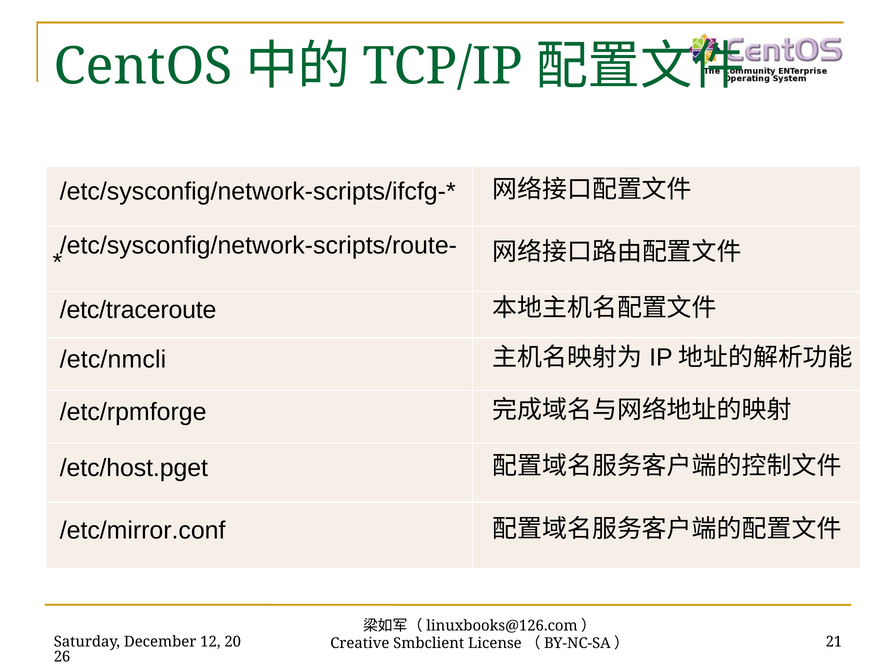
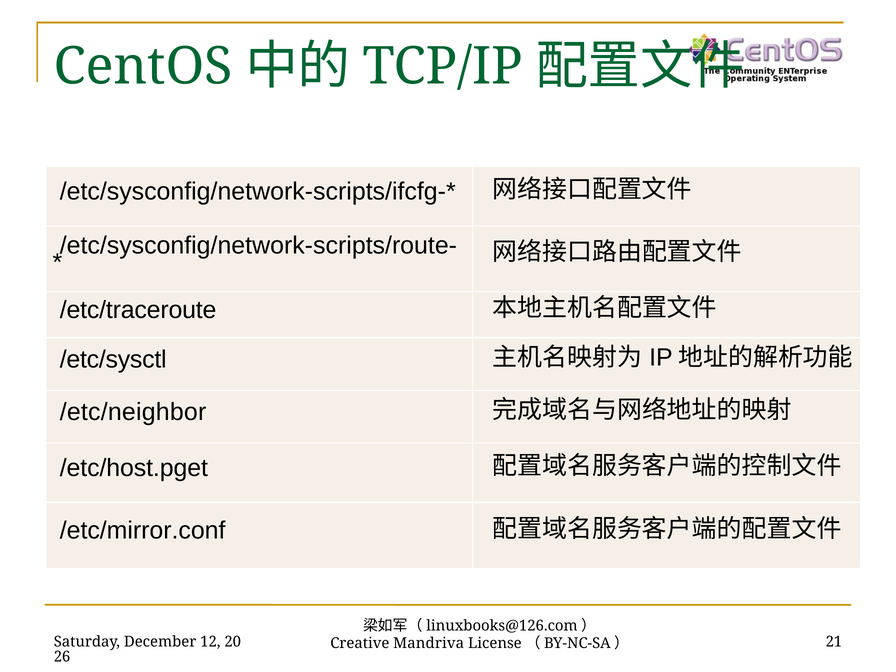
/etc/nmcli: /etc/nmcli -> /etc/sysctl (113, 359)
/etc/rpmforge: /etc/rpmforge -> /etc/neighbor (133, 412)
Smbclient: Smbclient -> Mandriva (429, 644)
